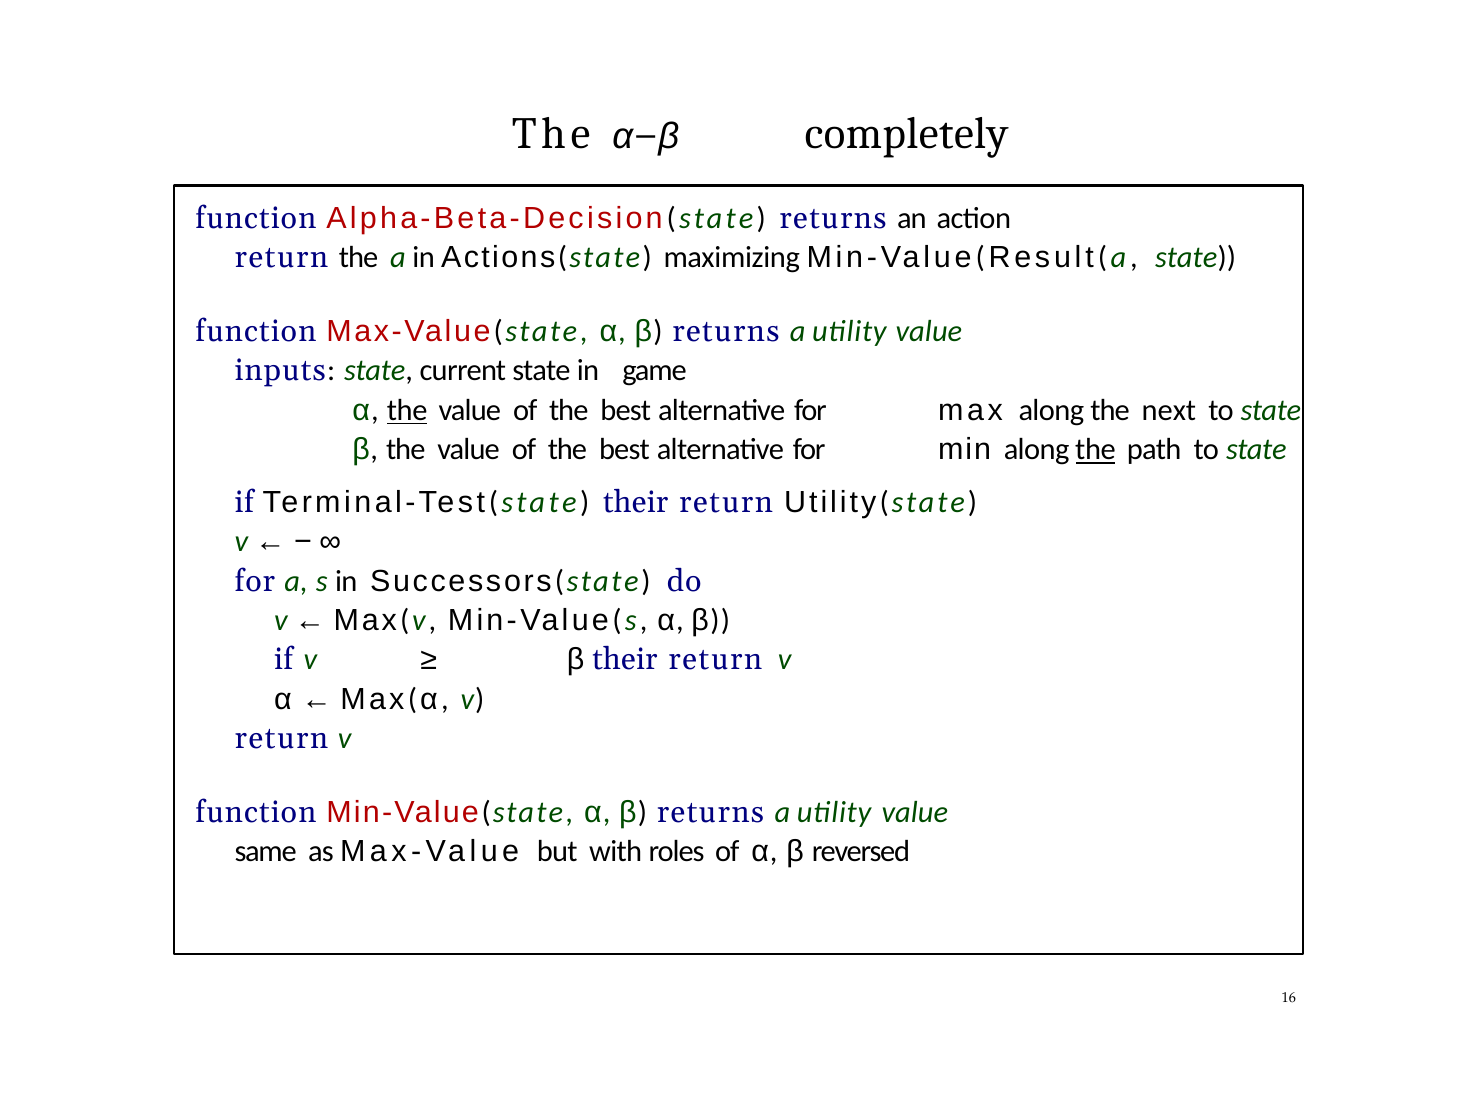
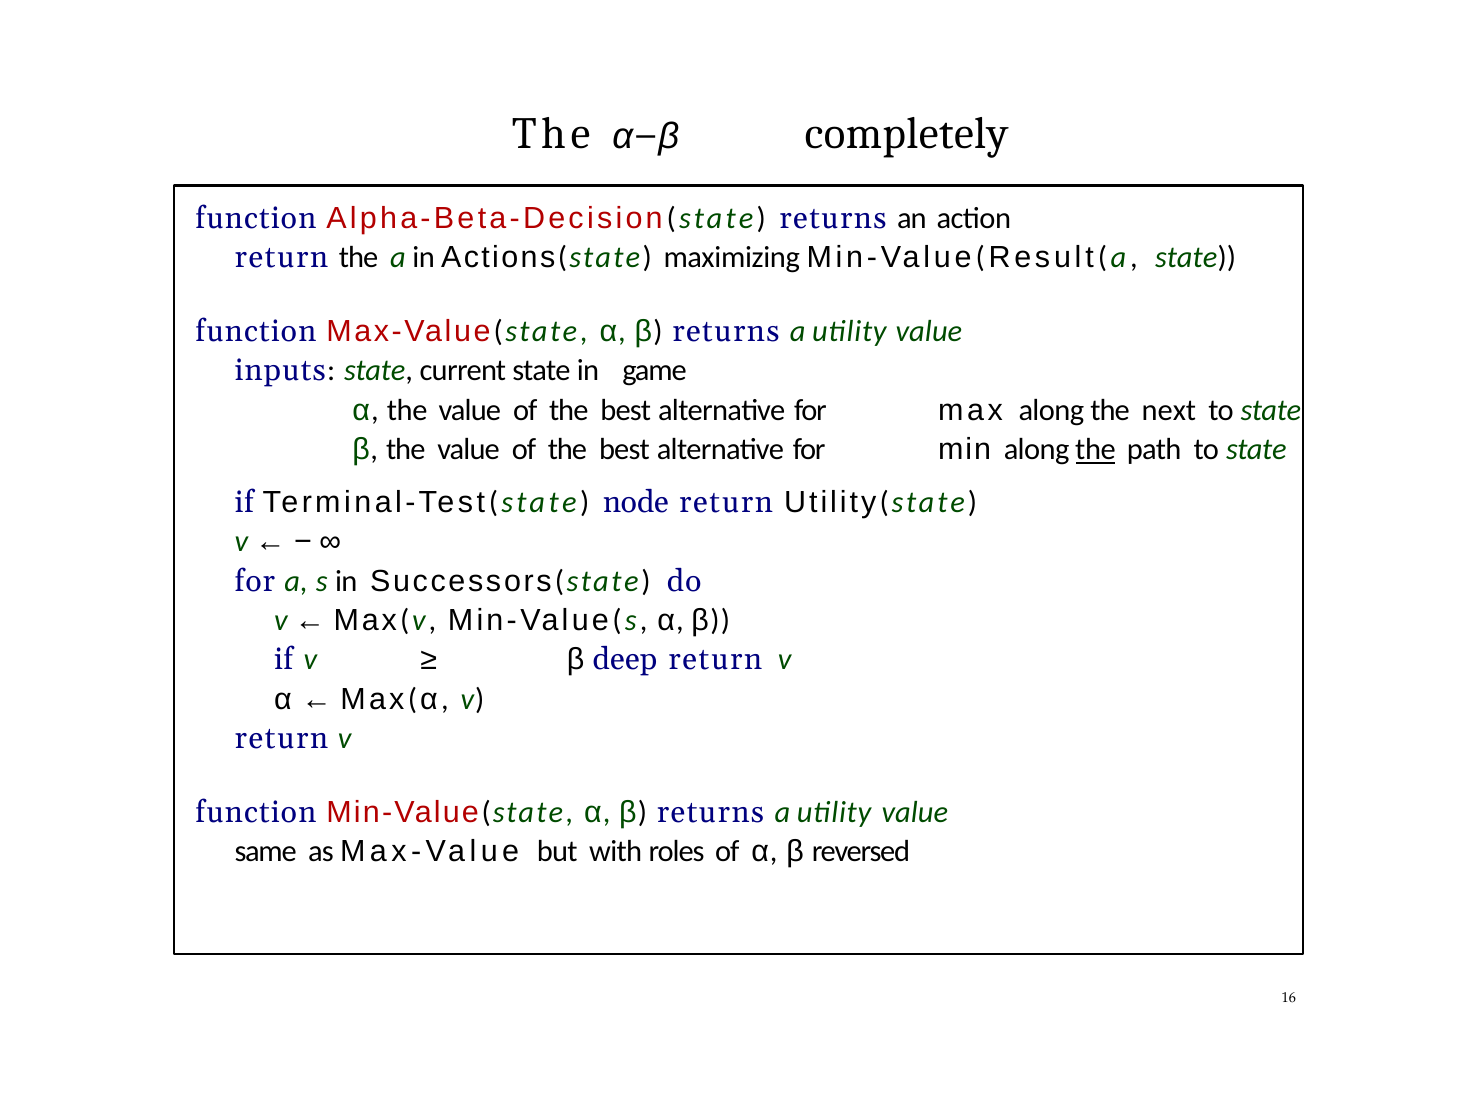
the underline: present -> none (407, 410)
Terminal-Test(state their: their -> node (636, 502)
β their: their -> deep (625, 660)
